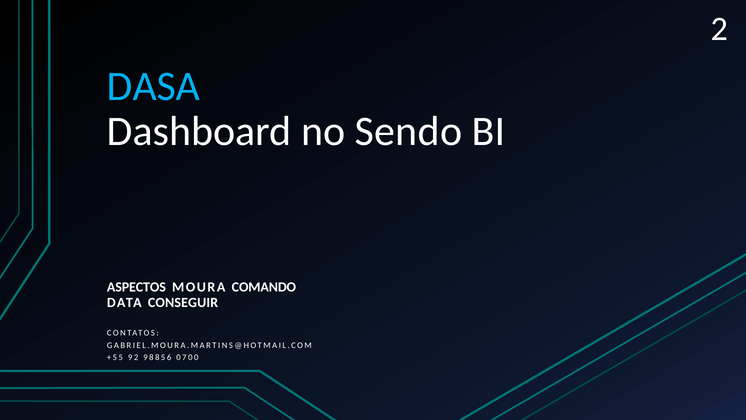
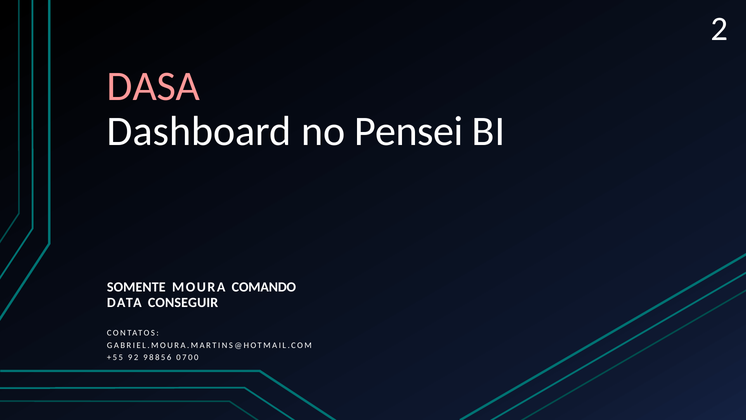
DASA colour: light blue -> pink (153, 86)
Sendo: Sendo -> Pensei (409, 132)
ASPECTOS: ASPECTOS -> SOMENTE (136, 287)
